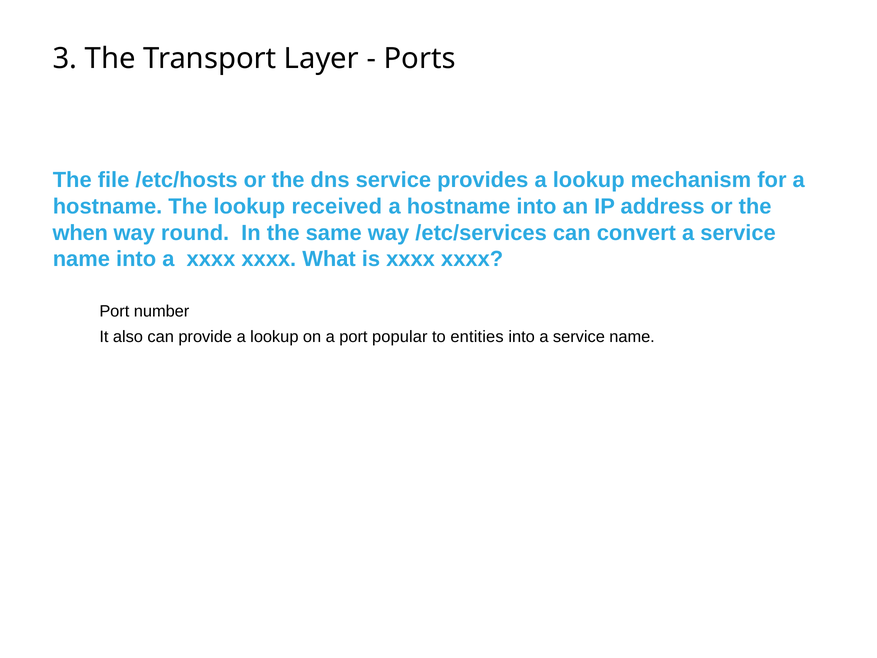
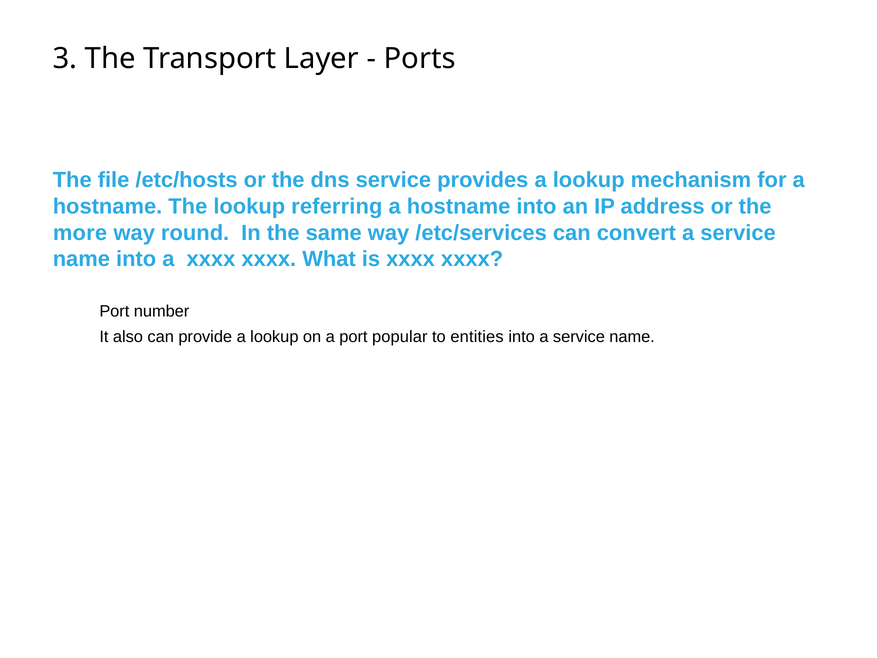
received: received -> referring (337, 206)
when: when -> more (80, 233)
